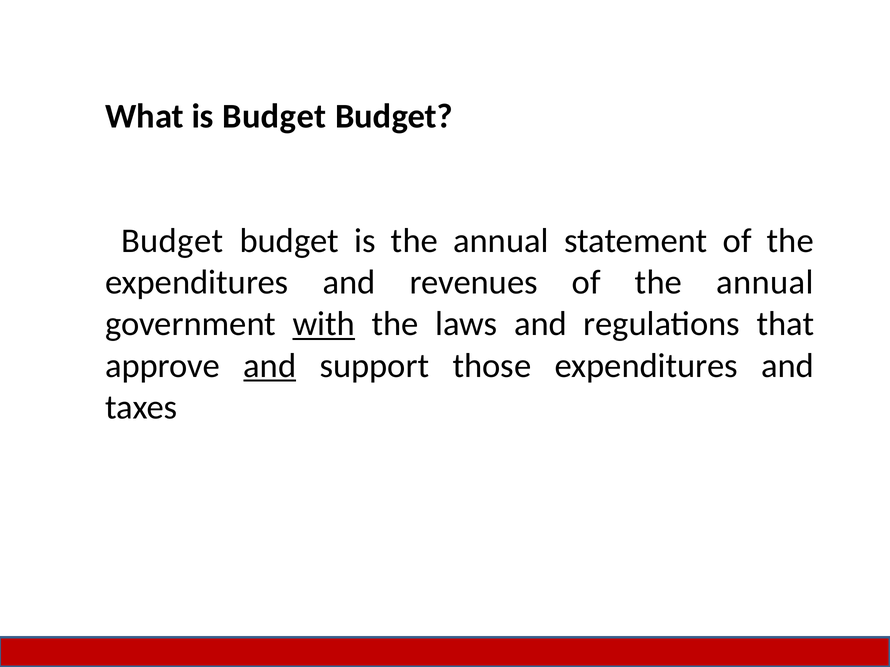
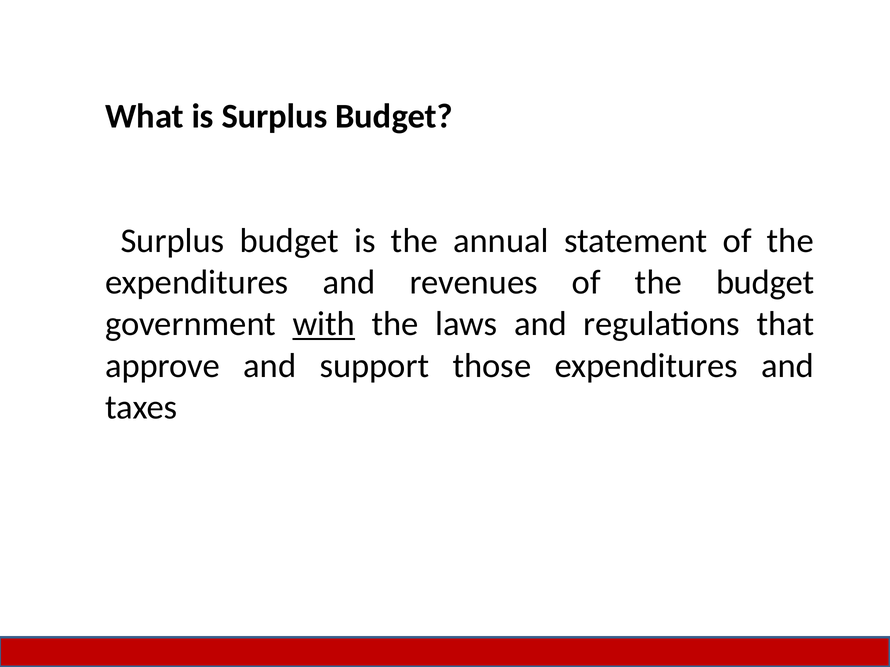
is Budget: Budget -> Surplus (275, 117)
Budget: Budget -> Surplus (172, 241)
of the annual: annual -> budget (765, 283)
and underline: present -> none (270, 366)
